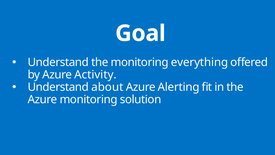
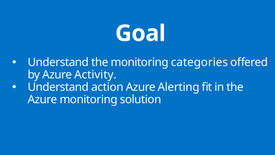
everything: everything -> categories (199, 62)
about: about -> action (107, 87)
